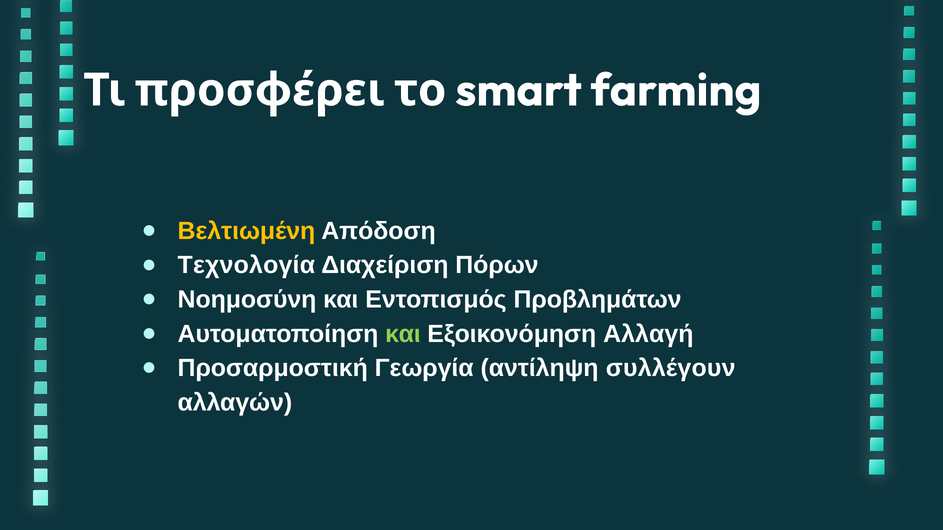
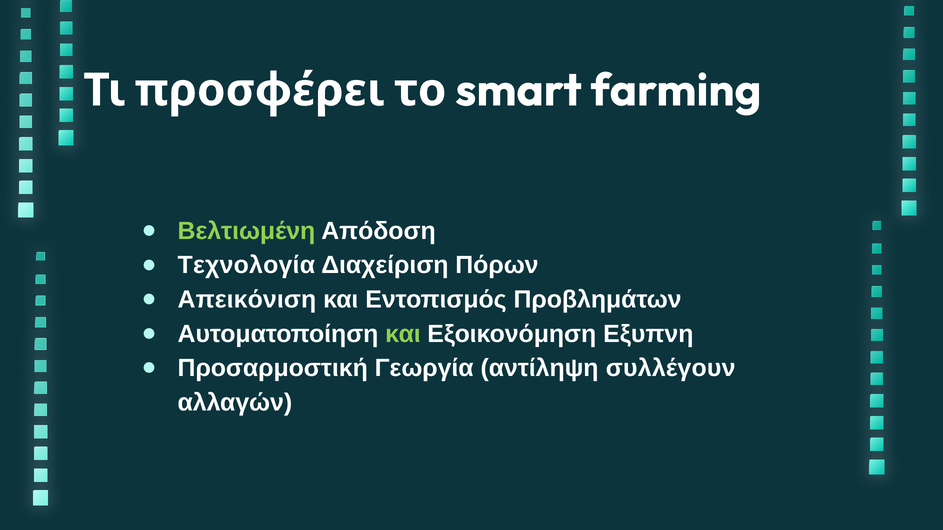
Βελτιωμένη colour: yellow -> light green (246, 231)
Νοημοσύνη: Νοημοσύνη -> Απεικόνιση (247, 300)
Αλλαγή: Αλλαγή -> Εξυπνη (648, 334)
